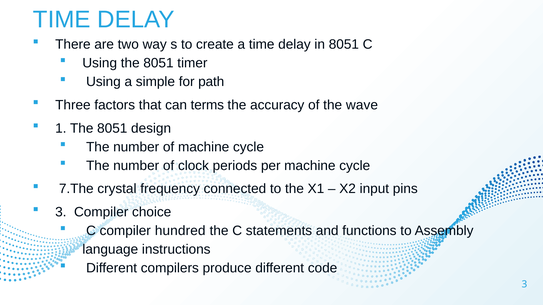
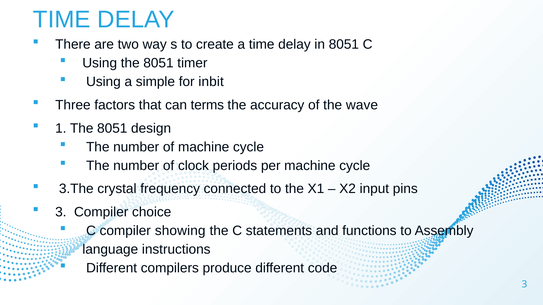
path: path -> inbit (211, 82)
7.The: 7.The -> 3.The (76, 189)
hundred: hundred -> showing (180, 231)
